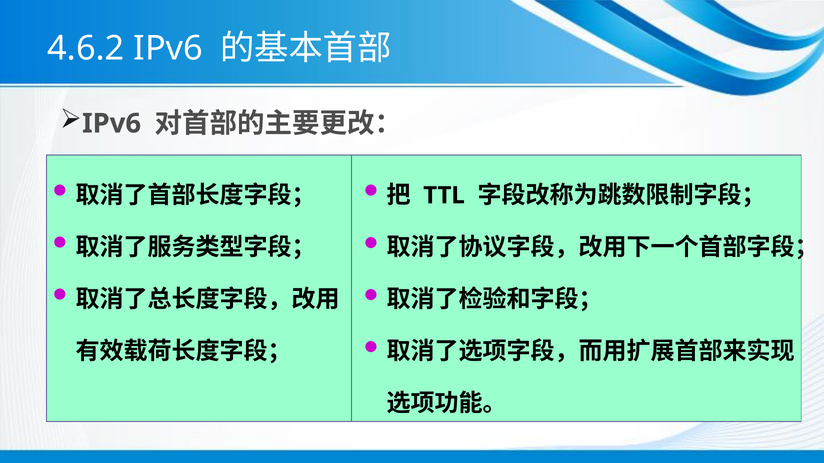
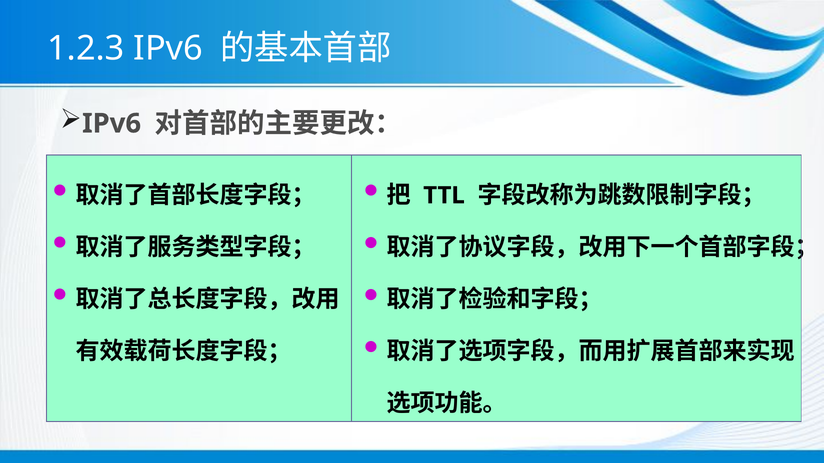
4.6.2: 4.6.2 -> 1.2.3 (86, 49)
